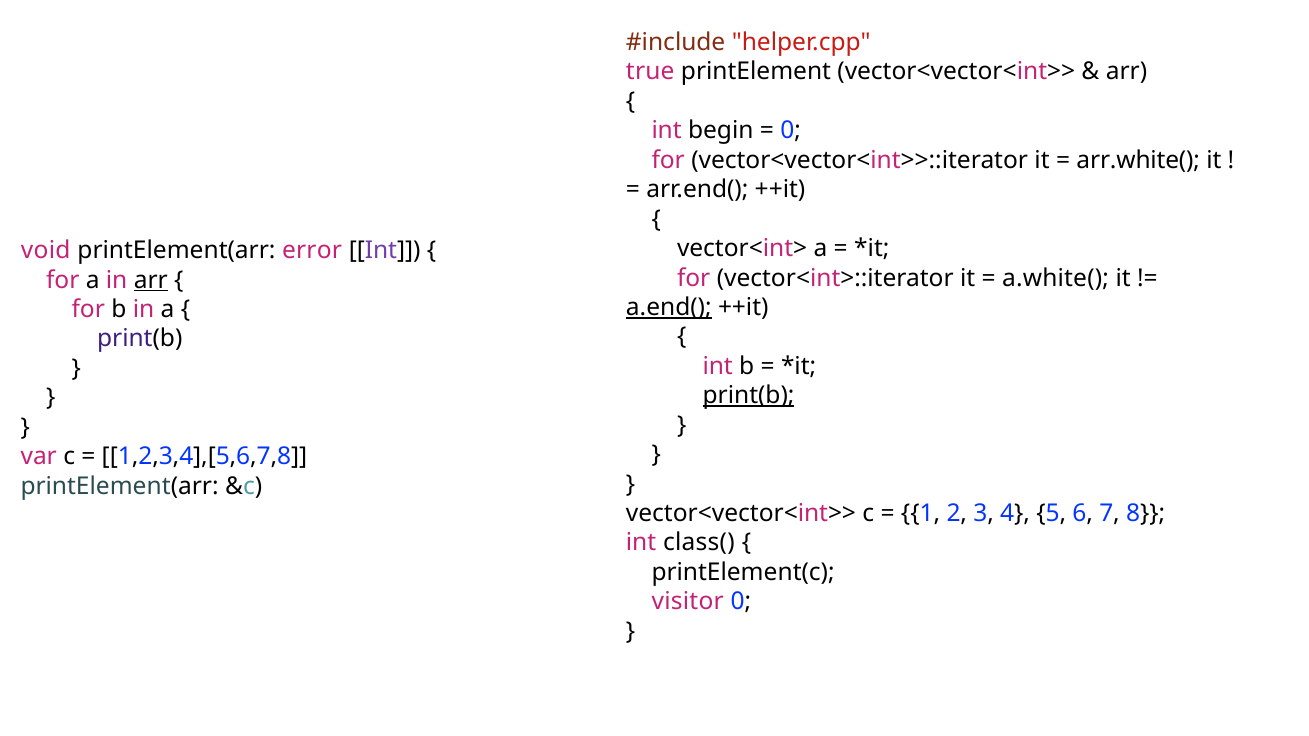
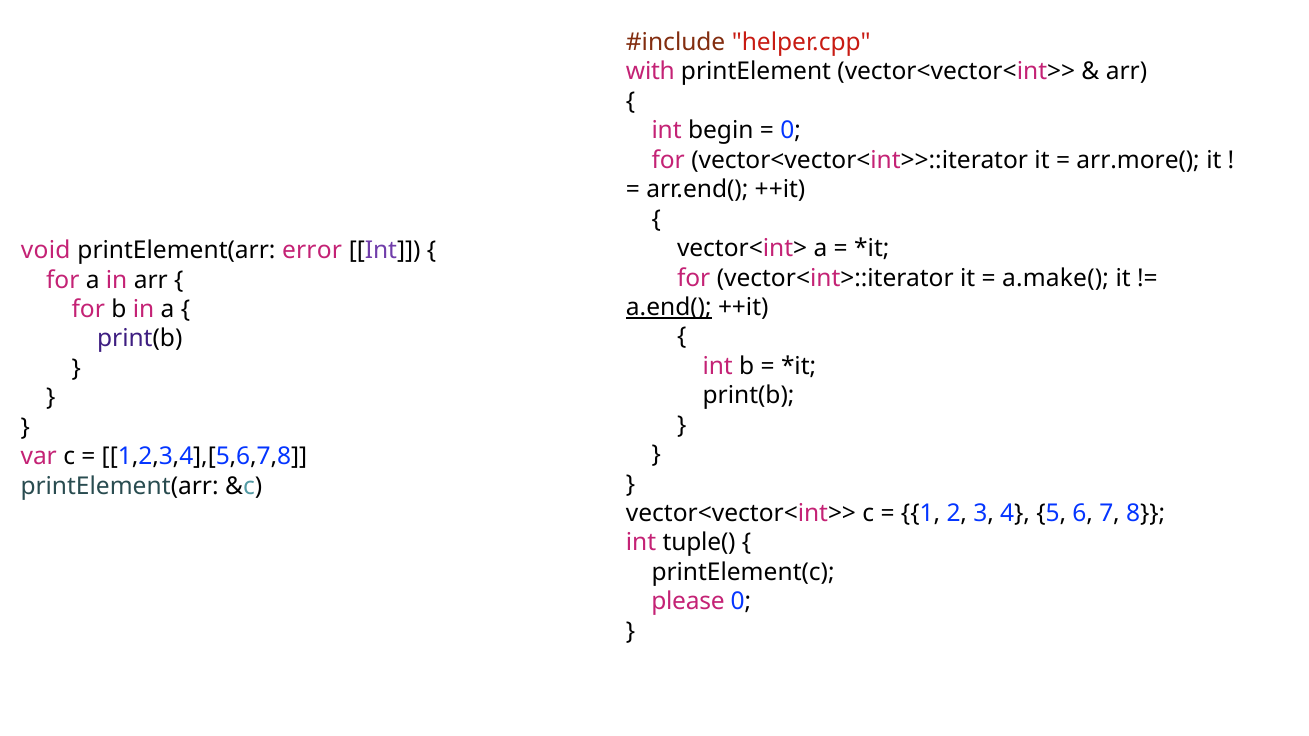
true: true -> with (650, 72)
arr.white(: arr.white( -> arr.more( (1138, 160)
a.white(: a.white( -> a.make( (1056, 278)
arr underline: present -> none (151, 280)
print(b underline: present -> none (749, 396)
class(: class( -> tuple( (699, 543)
visitor: visitor -> please (688, 602)
